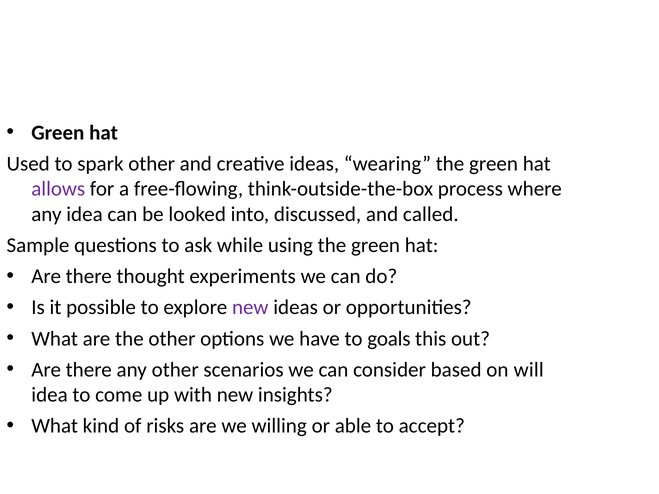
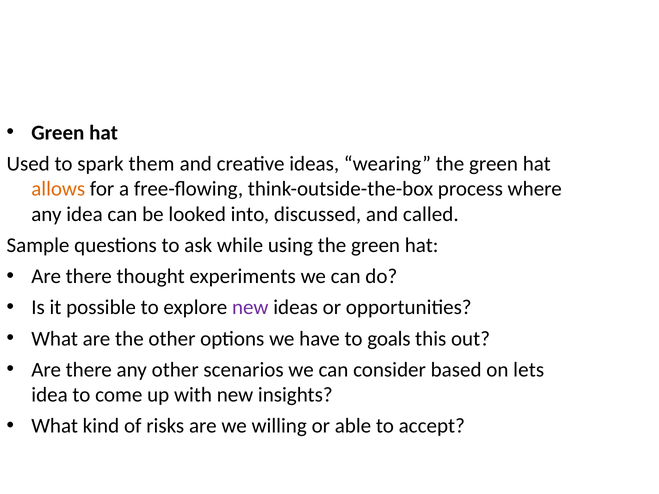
spark other: other -> them (152, 164)
allows colour: purple -> orange (58, 189)
will: will -> lets (529, 370)
